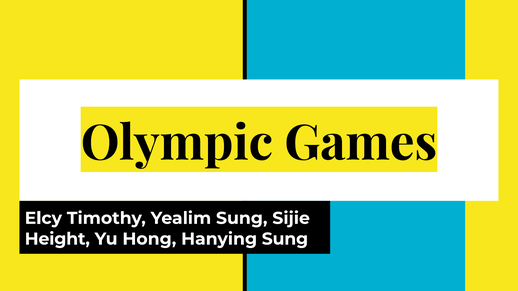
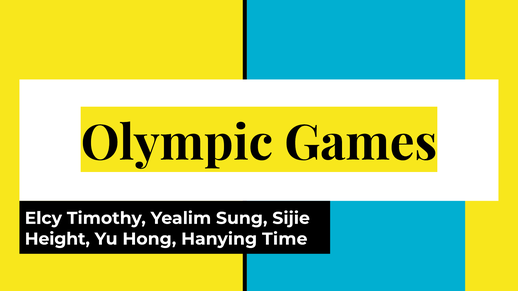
Hanying Sung: Sung -> Time (285, 239)
